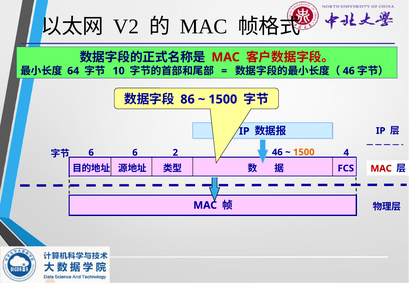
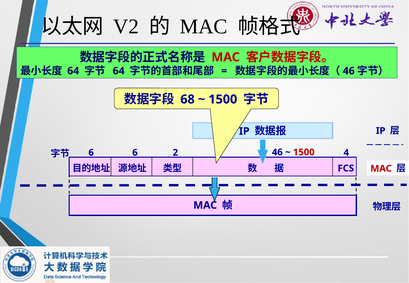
10: 10 -> 64 (119, 71)
86: 86 -> 68 (188, 99)
1500 colour: orange -> red (304, 152)
